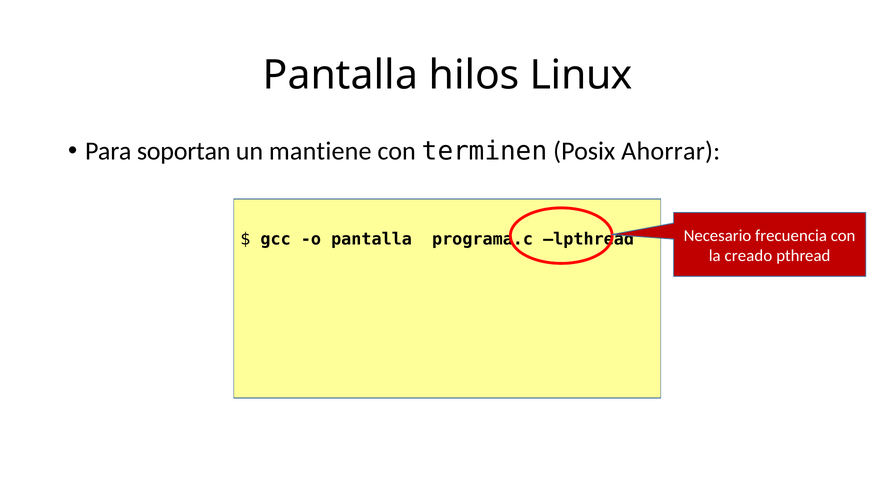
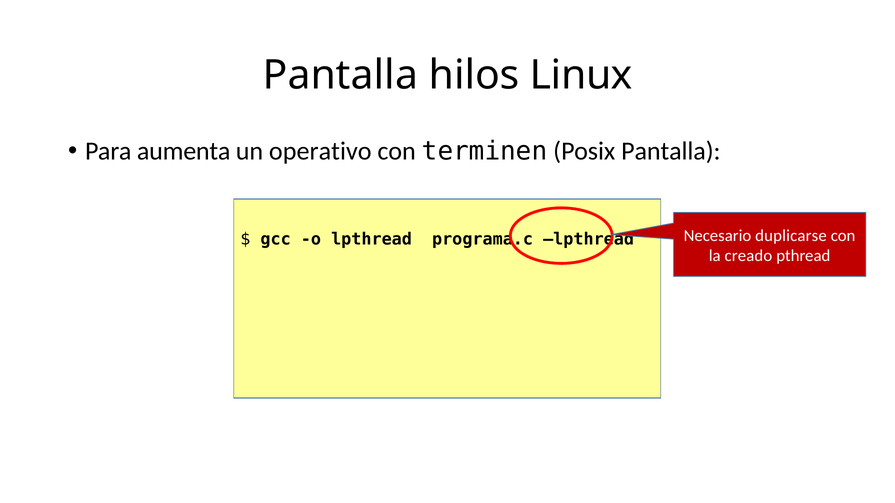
soportan: soportan -> aumenta (184, 151)
mantiene: mantiene -> operativo (320, 151)
Posix Ahorrar: Ahorrar -> Pantalla (671, 151)
o pantalla: pantalla -> lpthread (372, 240)
frecuencia: frecuencia -> duplicarse (791, 236)
